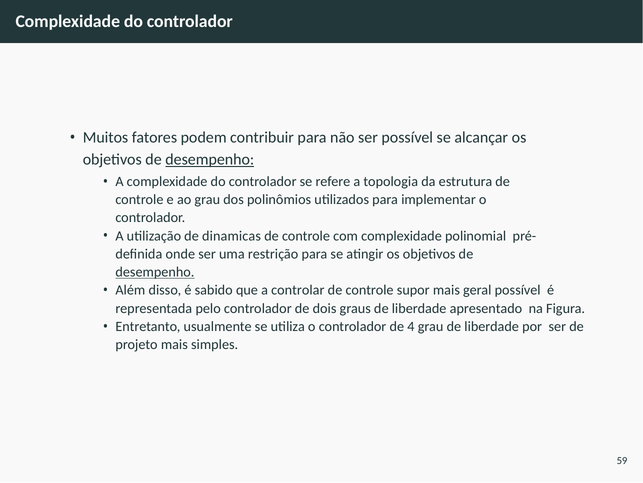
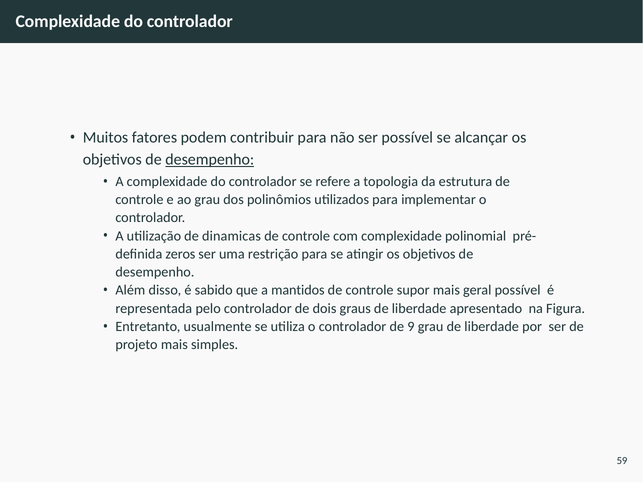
onde: onde -> zeros (180, 254)
desempenho underline: present -> none (155, 272)
controlar: controlar -> mantidos (298, 290)
4: 4 -> 9 (411, 326)
